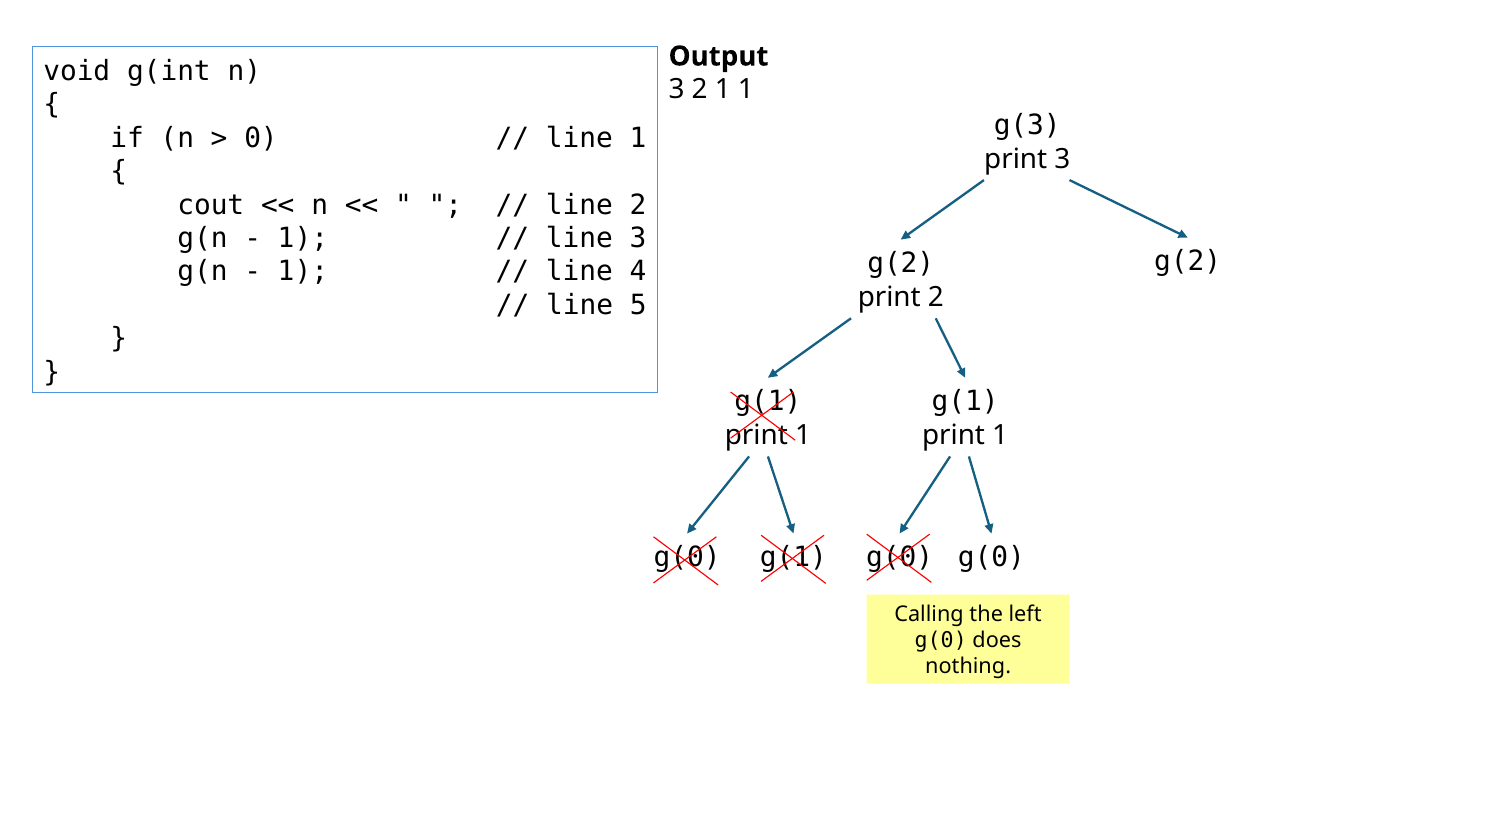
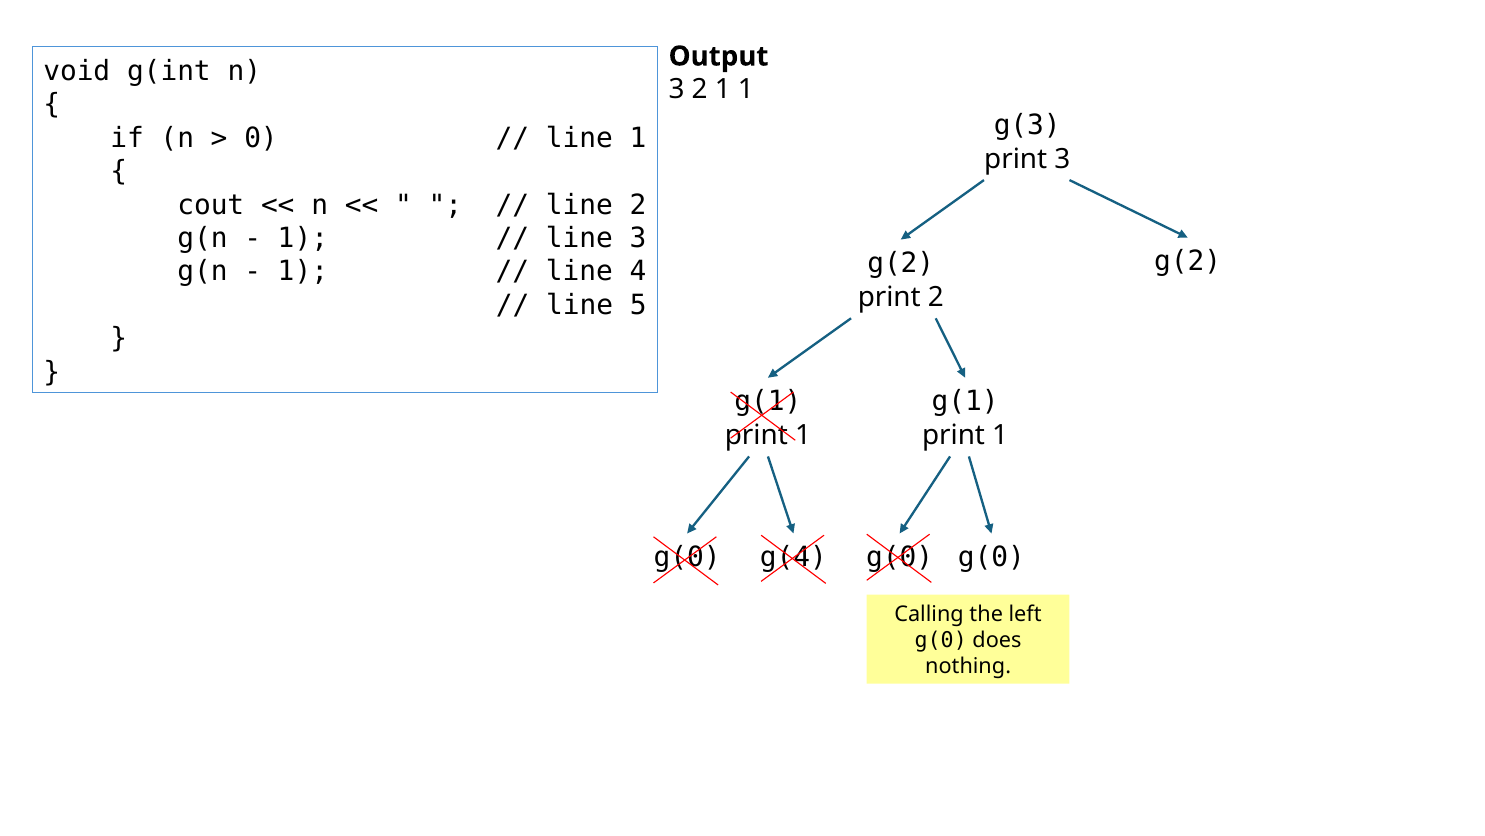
g(0 g(1: g(1 -> g(4 (793, 557)
